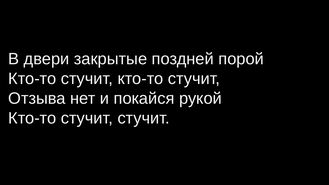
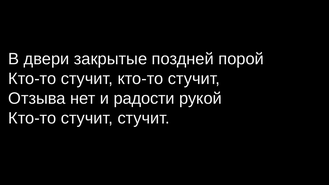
покайся: покайся -> радости (144, 98)
